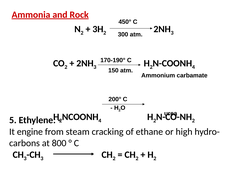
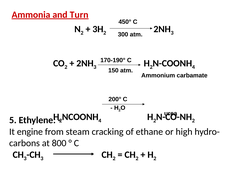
Rock: Rock -> Turn (79, 15)
